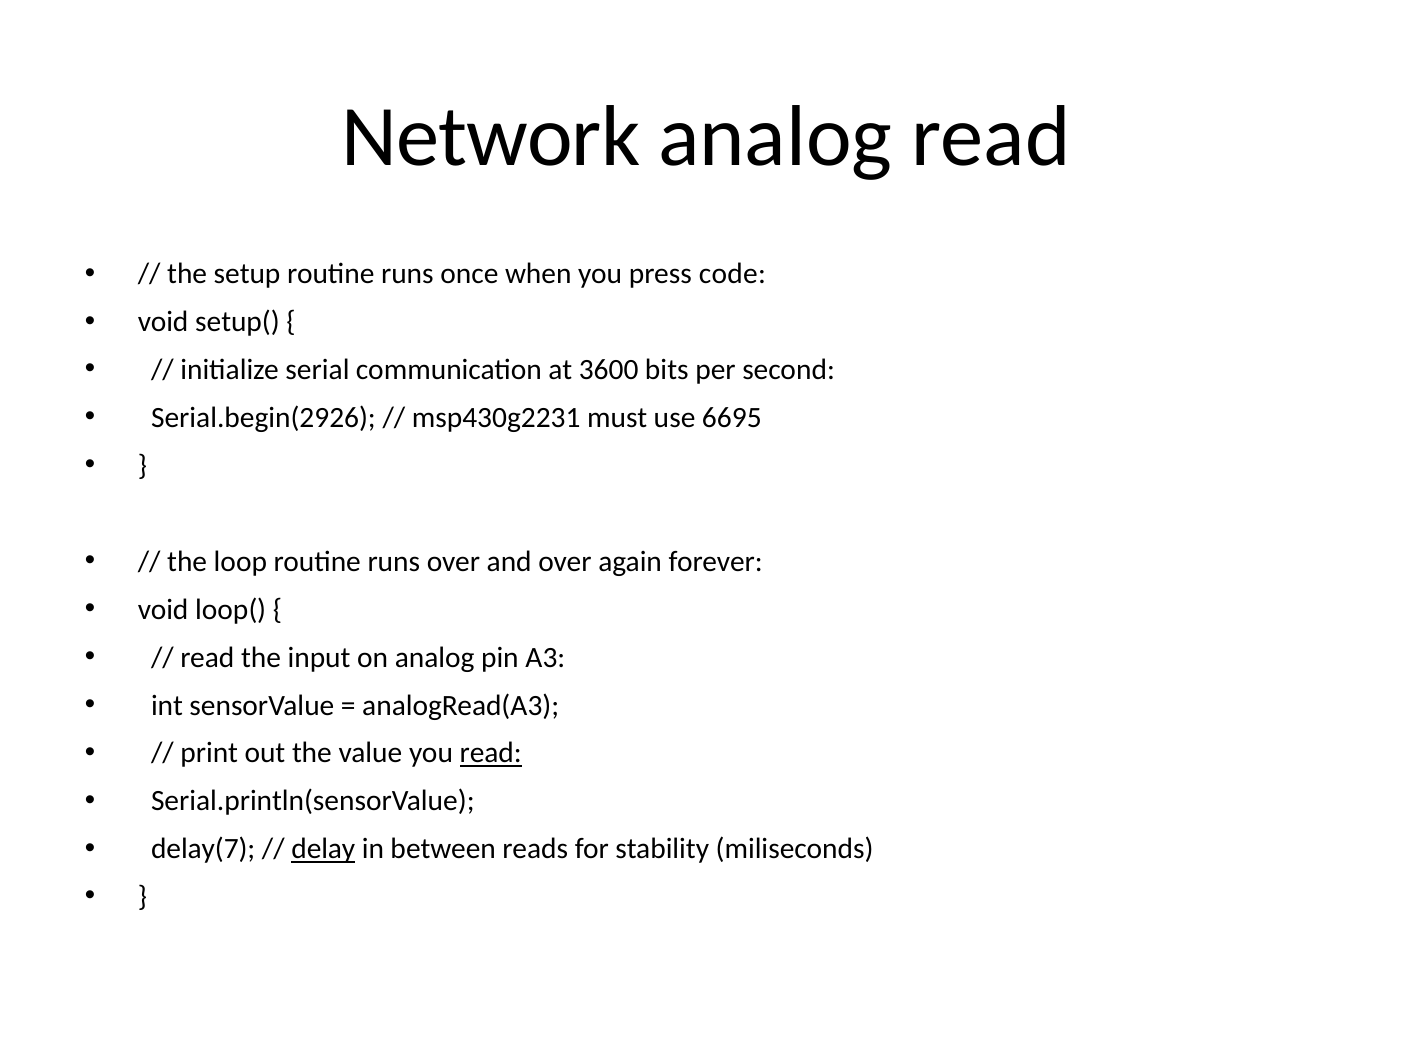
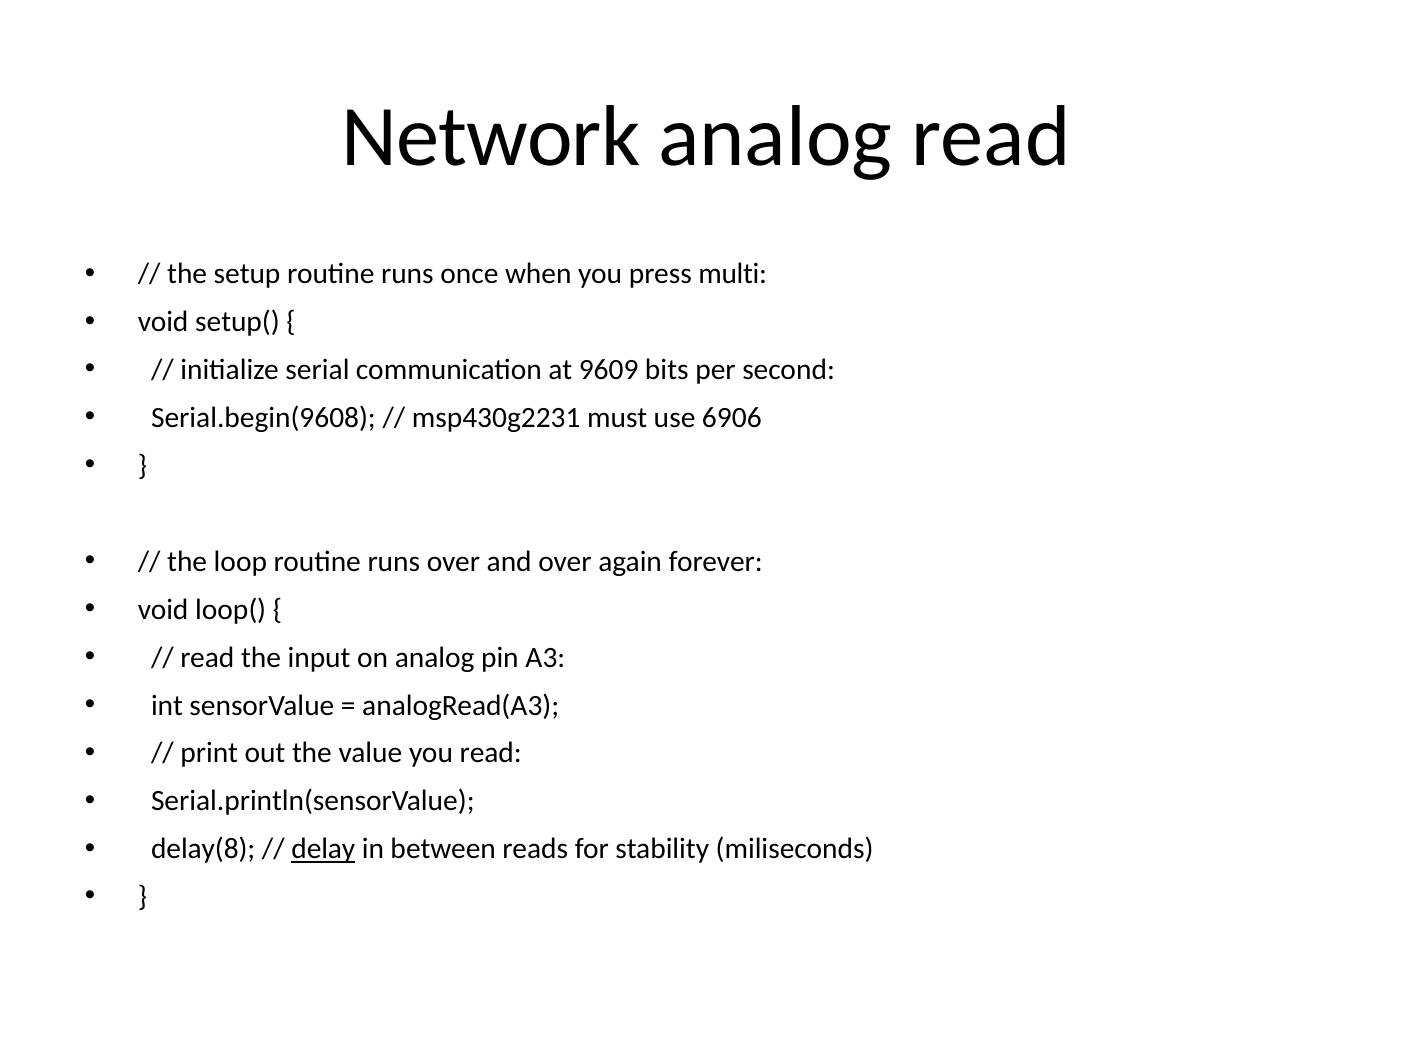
code: code -> multi (733, 274)
3600: 3600 -> 9609 (609, 370)
Serial.begin(2926: Serial.begin(2926 -> Serial.begin(9608 (263, 418)
6695: 6695 -> 6906 (732, 418)
read underline: present -> none (491, 754)
delay(7: delay(7 -> delay(8 (203, 849)
